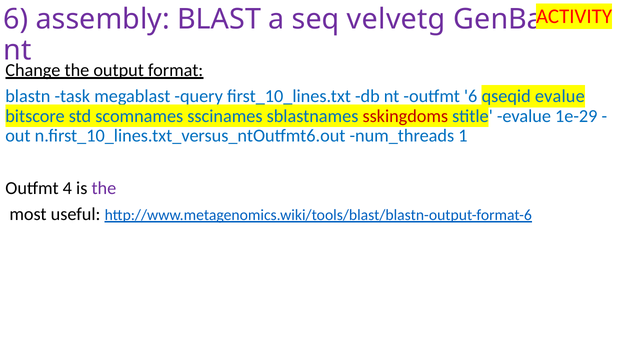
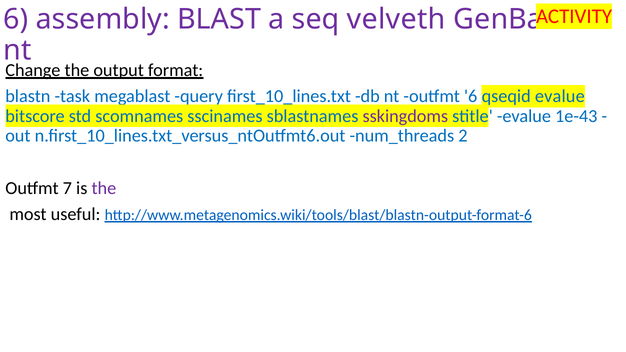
velvetg: velvetg -> velveth (396, 19)
sskingdoms colour: red -> purple (405, 116)
1e-29: 1e-29 -> 1e-43 (576, 116)
1: 1 -> 2 (463, 136)
4: 4 -> 7 (67, 188)
